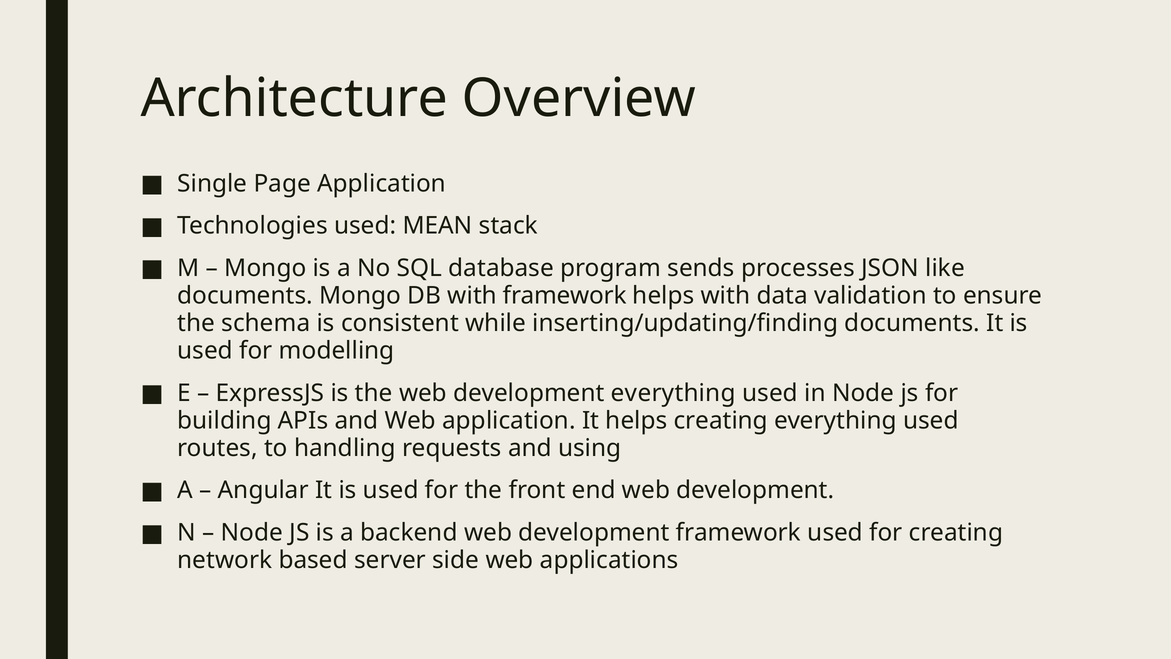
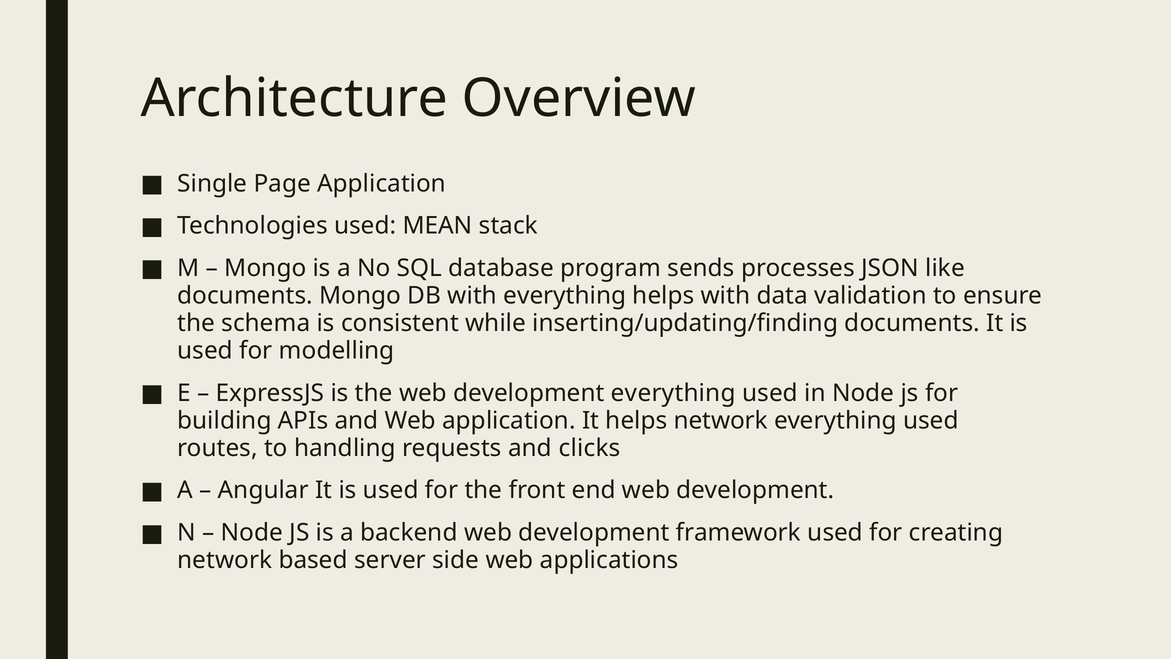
with framework: framework -> everything (565, 295)
helps creating: creating -> network (721, 420)
using: using -> clicks (590, 448)
